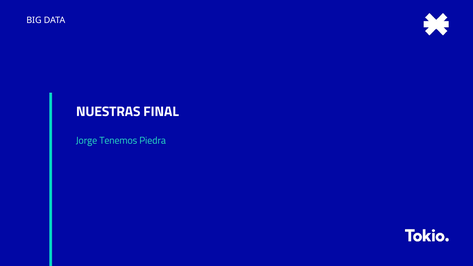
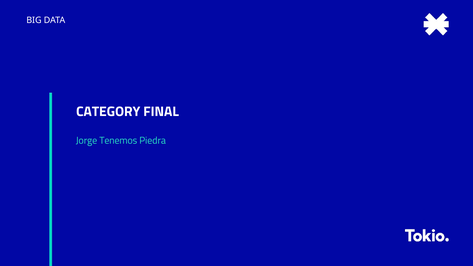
NUESTRAS: NUESTRAS -> CATEGORY (108, 112)
